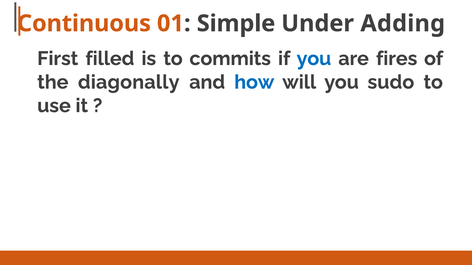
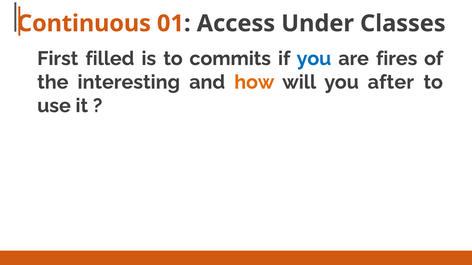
Simple: Simple -> Access (236, 24)
Adding: Adding -> Classes (403, 24)
diagonally: diagonally -> interesting (129, 82)
how colour: blue -> orange (254, 82)
sudo: sudo -> after (391, 82)
